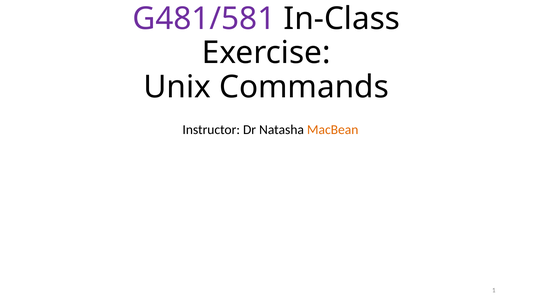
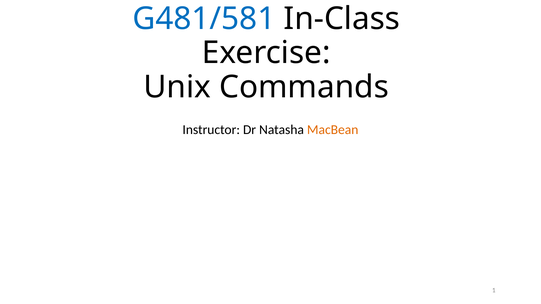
G481/581 colour: purple -> blue (204, 19)
